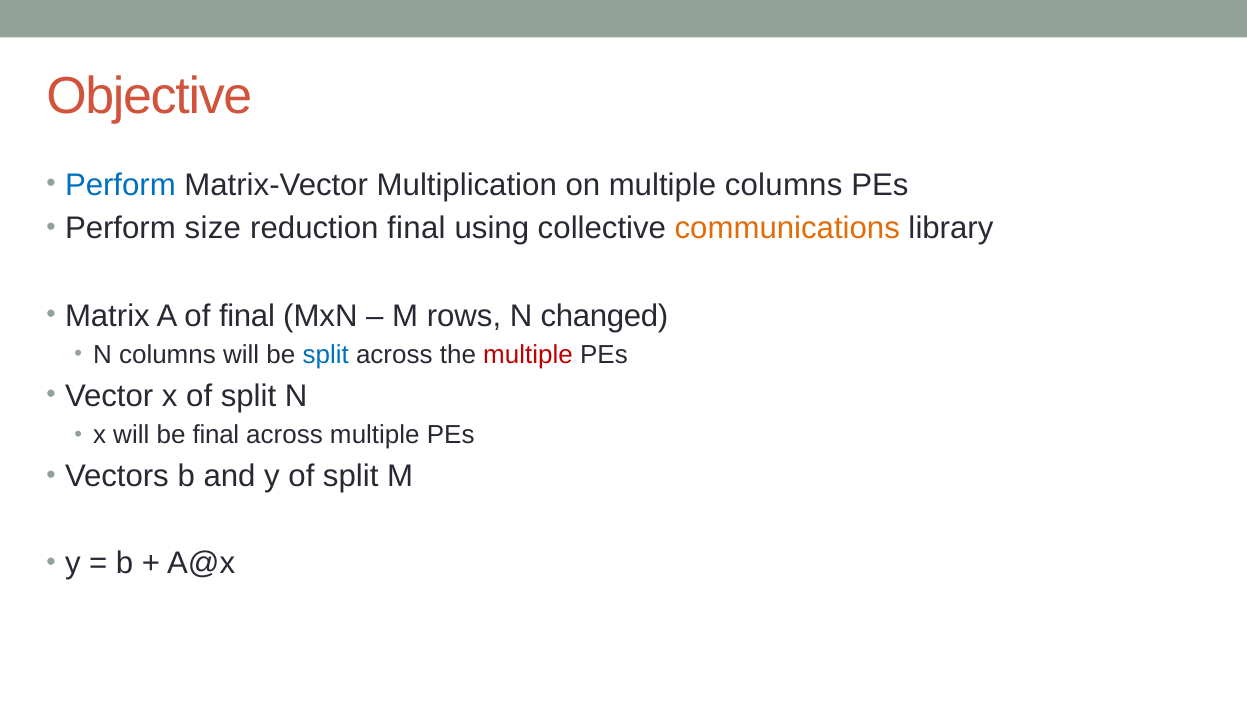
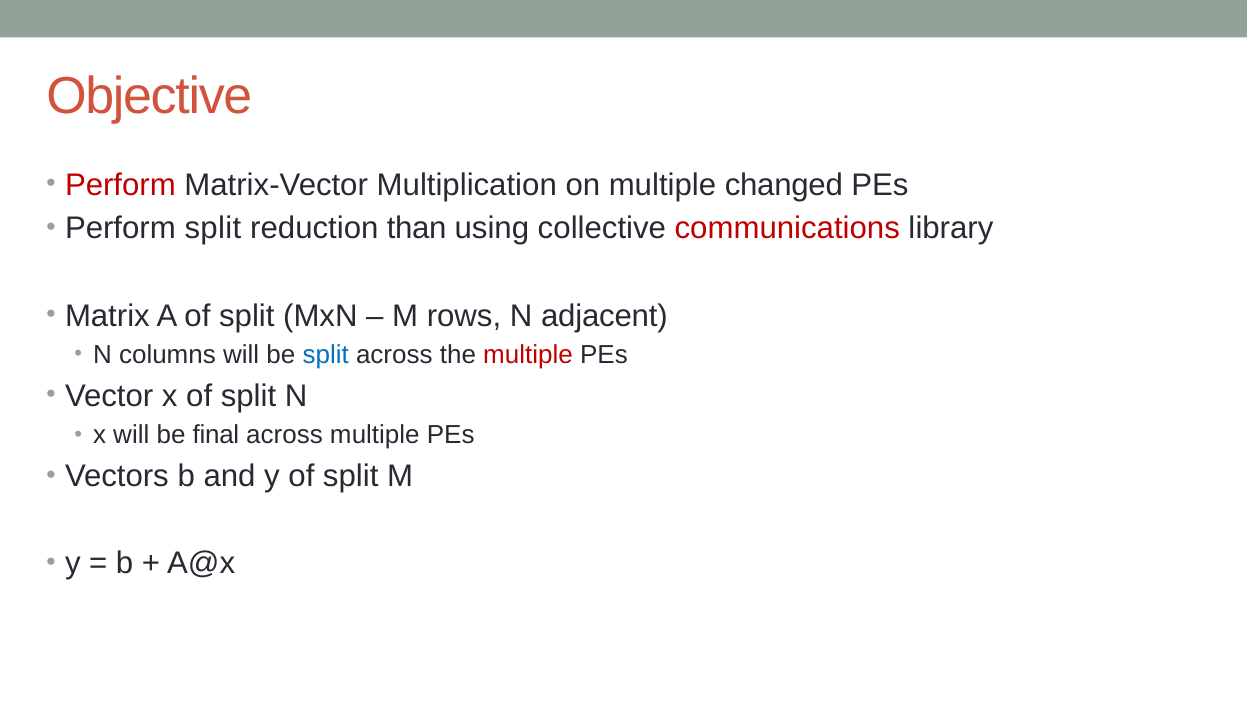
Perform colour: blue -> red (120, 185)
multiple columns: columns -> changed (784, 185)
Perform size: size -> split (213, 228)
reduction final: final -> than (417, 228)
communications colour: orange -> red (787, 228)
A of final: final -> split (247, 316)
changed: changed -> adjacent (604, 316)
